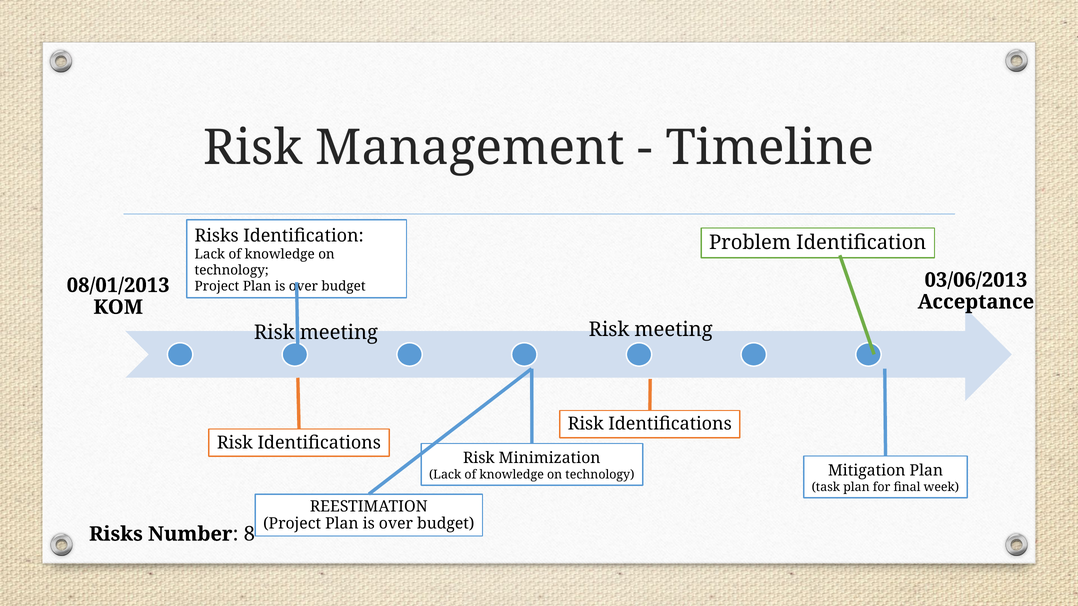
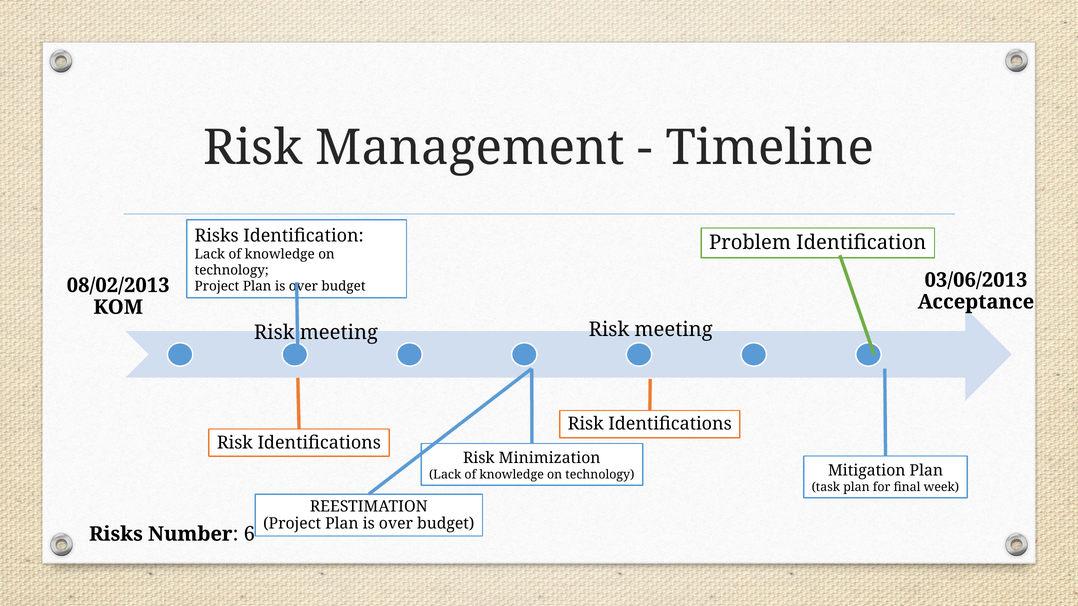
08/01/2013: 08/01/2013 -> 08/02/2013 (118, 286)
8: 8 -> 6 (249, 534)
